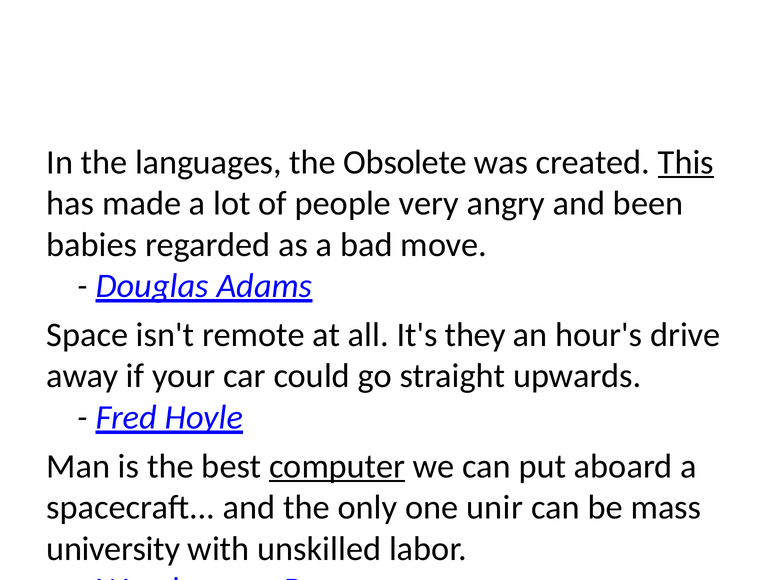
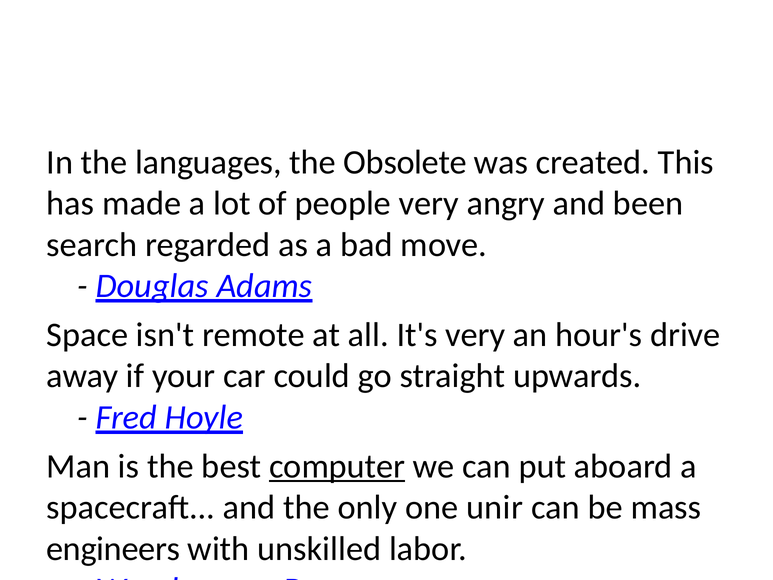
This underline: present -> none (686, 162)
babies: babies -> search (92, 245)
It's they: they -> very (475, 335)
university: university -> engineers (113, 549)
